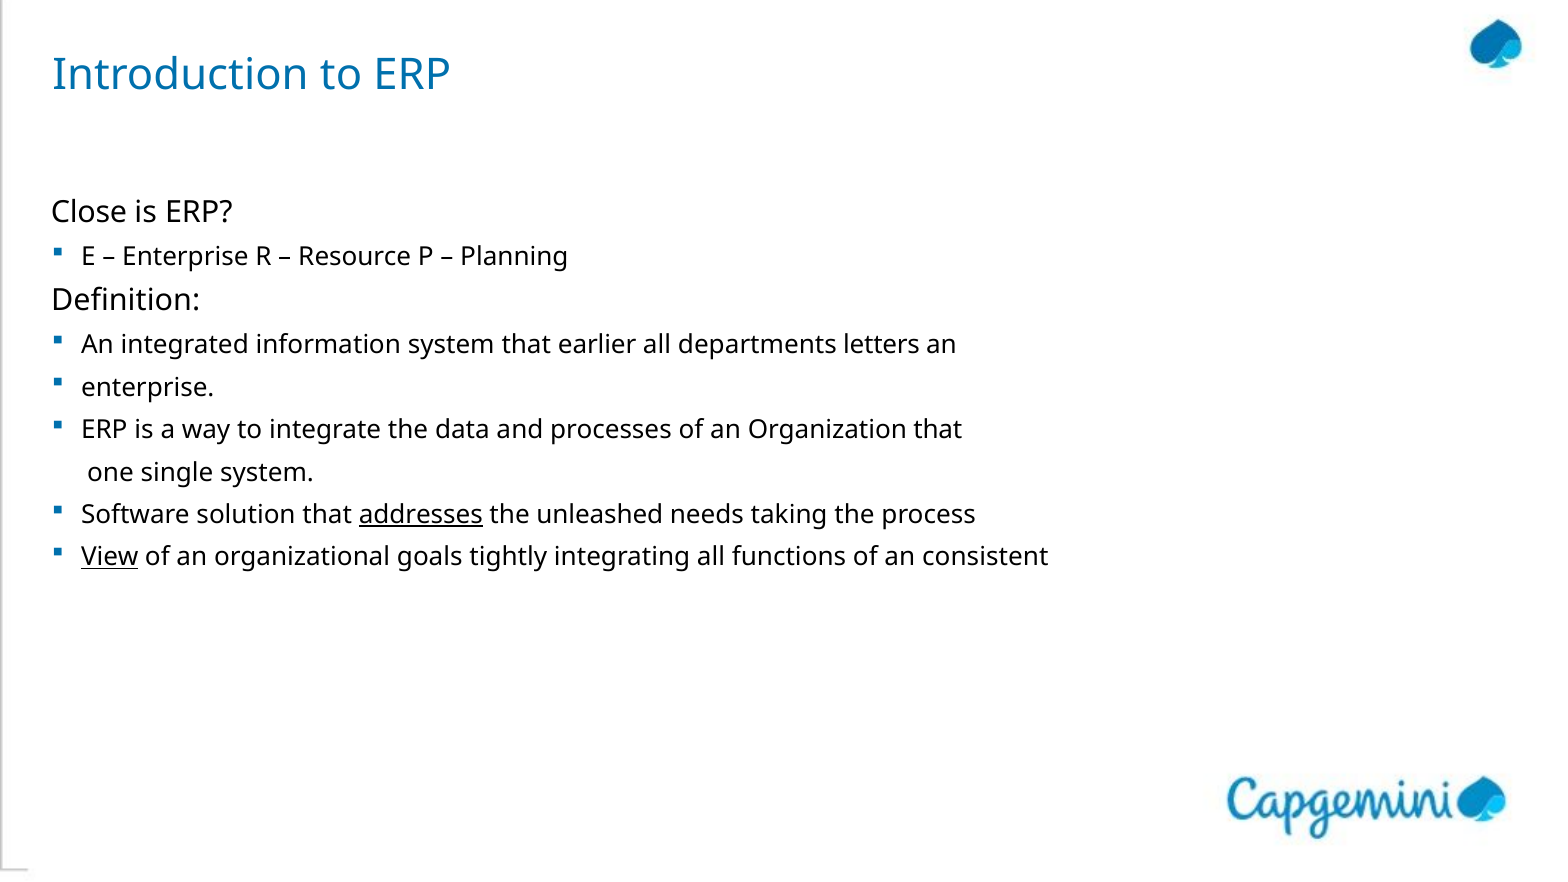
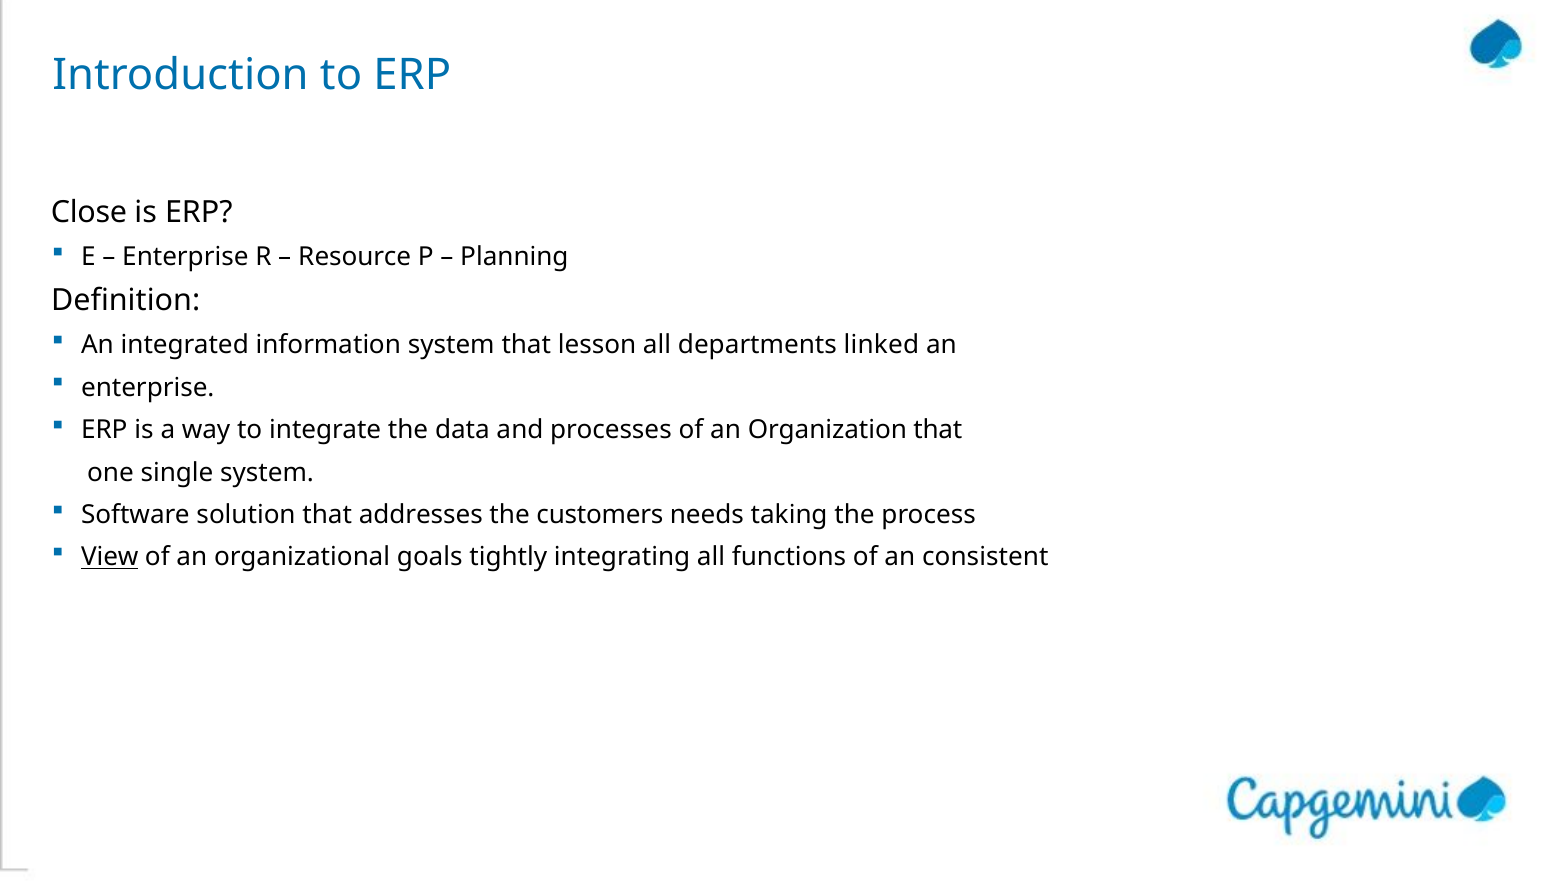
earlier: earlier -> lesson (597, 345)
letters: letters -> linked (881, 345)
addresses underline: present -> none (421, 515)
unleashed: unleashed -> customers (600, 515)
